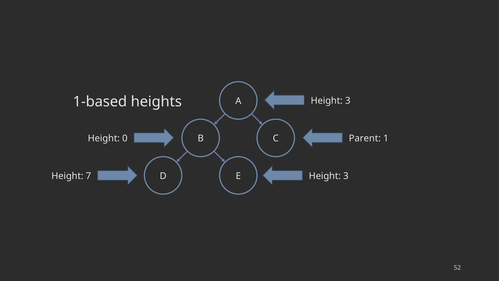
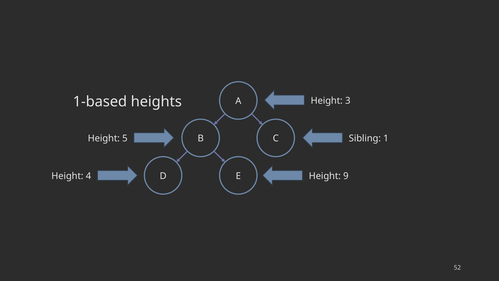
0: 0 -> 5 (125, 138)
Parent: Parent -> Sibling (365, 138)
7: 7 -> 4 (89, 176)
3: 3 -> 9 (346, 176)
